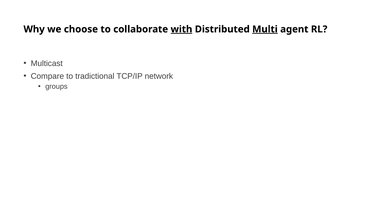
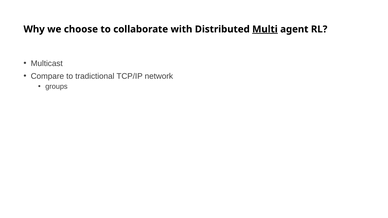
with underline: present -> none (181, 29)
